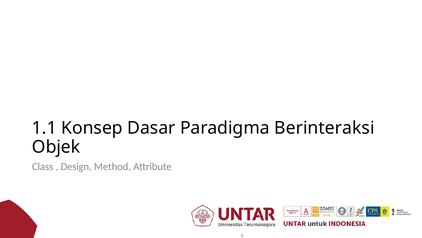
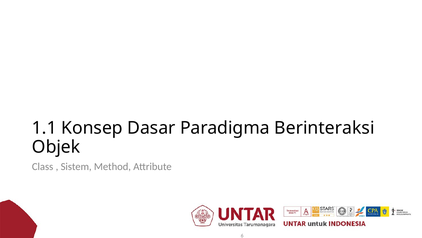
Design: Design -> Sistem (76, 166)
